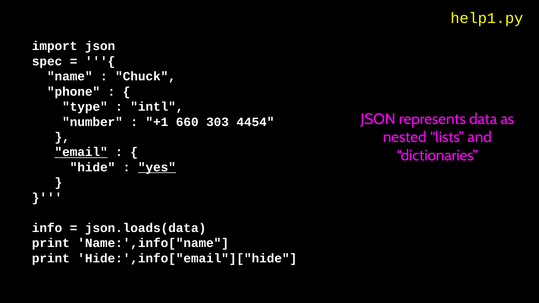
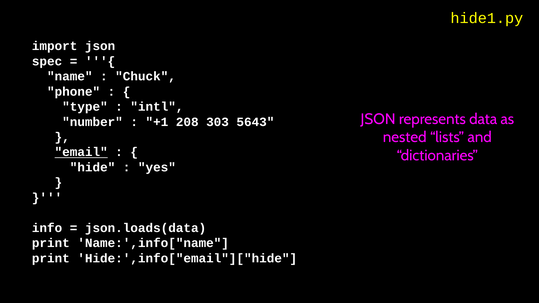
help1.py: help1.py -> hide1.py (487, 18)
660: 660 -> 208 (187, 122)
4454: 4454 -> 5643 (255, 122)
yes underline: present -> none (157, 167)
